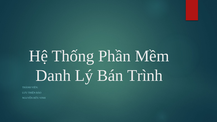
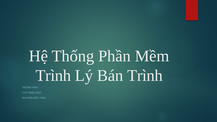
Danh: Danh -> Trình (53, 76)
